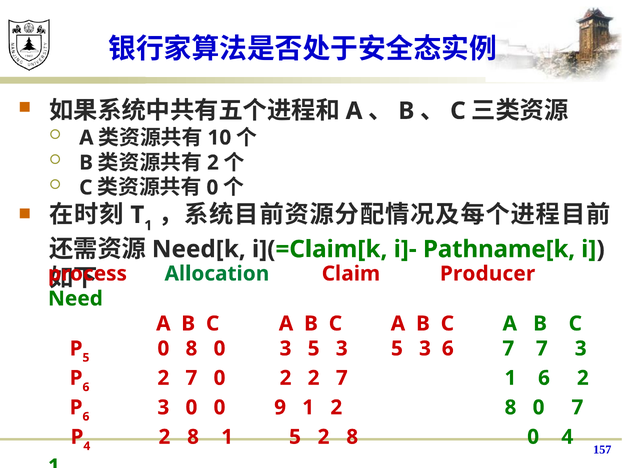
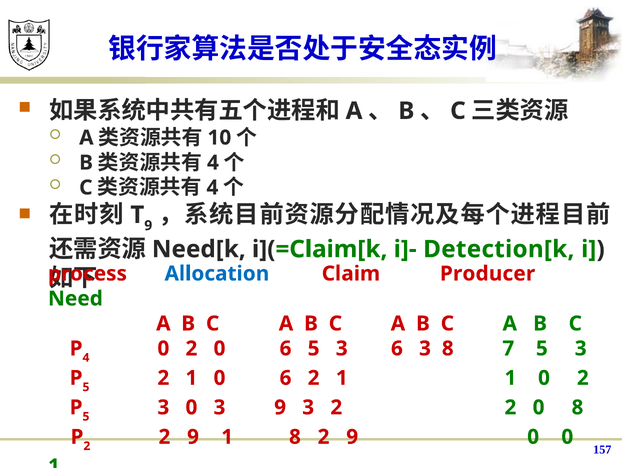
2: 2 -> 4 (213, 163)
0: 0 -> 4 (212, 188)
1: 1 -> 9 (148, 226)
Pathname[k: Pathname[k -> Detection[k (499, 249)
Allocation colour: green -> blue (217, 274)
5: 5 -> 4 (86, 358)
8: 8 -> 2 (191, 349)
3: 3 -> 6 (286, 349)
5 3 5: 5 -> 6 (397, 349)
3 6: 6 -> 8 (448, 349)
7 7: 7 -> 5 (542, 349)
6: 6 -> 5 (86, 387)
7: 7 -> 1 (191, 378)
2: 2 -> 6 (286, 378)
7: 7 -> 1 (342, 378)
6: 6 -> 0 (544, 378)
6: 6 -> 5 (86, 417)
3 0 0: 0 -> 3 (220, 407)
9 1: 1 -> 3 (308, 407)
8: 8 -> 2 (510, 407)
0 7: 7 -> 8 (577, 407)
4: 4 -> 2 (87, 446)
8: 8 -> 9 (193, 437)
1 5: 5 -> 8 (295, 437)
8: 8 -> 9 (352, 437)
4: 4 -> 0 (567, 437)
